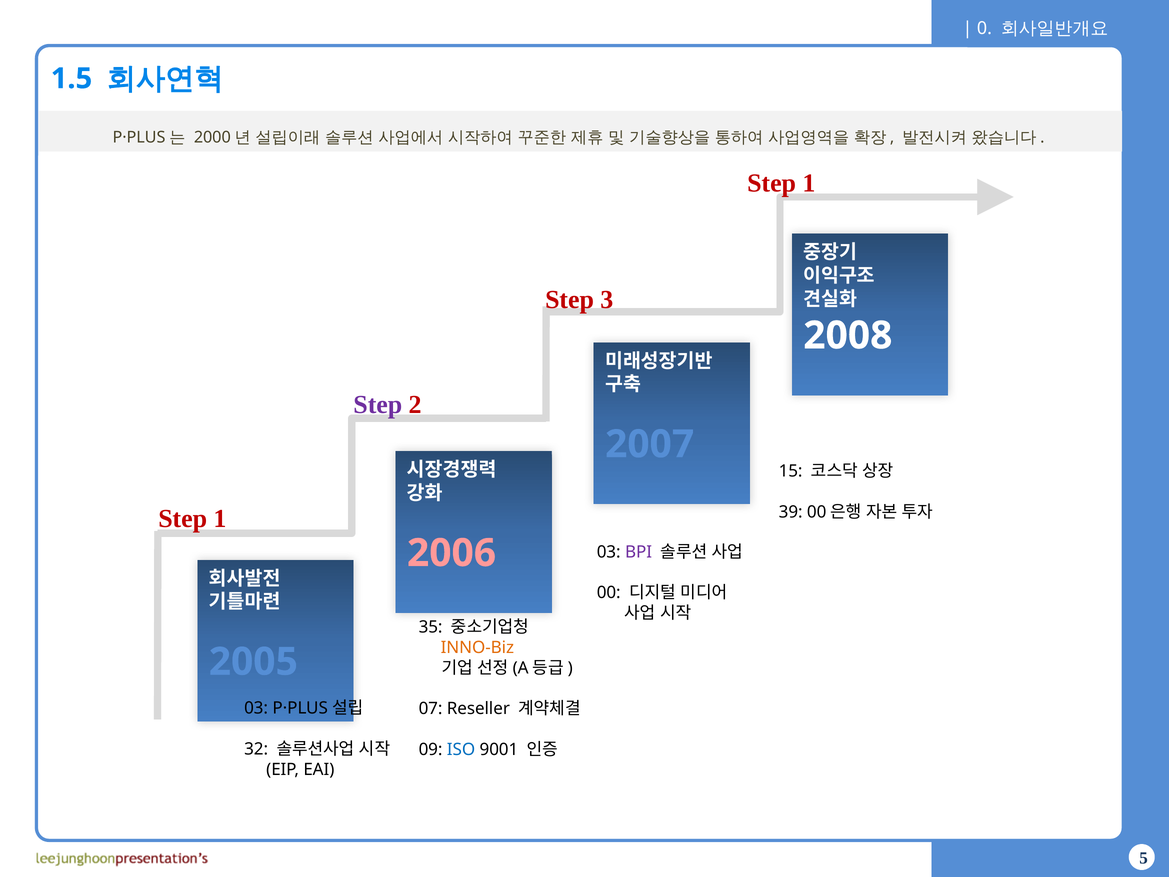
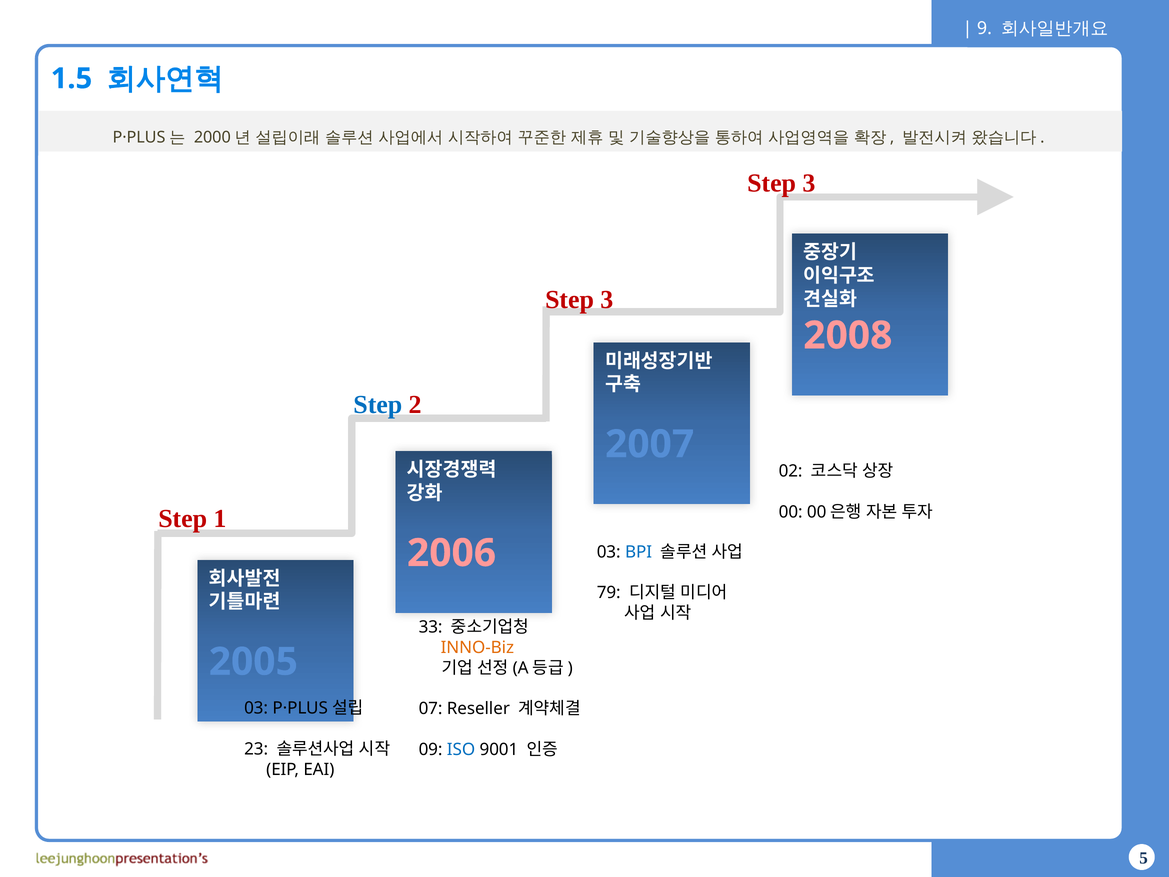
0: 0 -> 9 (984, 28)
1: 1 -> 3 (809, 183)
2008 colour: white -> pink (848, 335)
Step colour: purple -> blue (378, 405)
15: 15 -> 02 (791, 471)
39: 39 -> 00 (791, 512)
BPI colour: purple -> blue (639, 552)
00: 00 -> 79 (609, 593)
35: 35 -> 33 (431, 627)
32: 32 -> 23 (256, 749)
